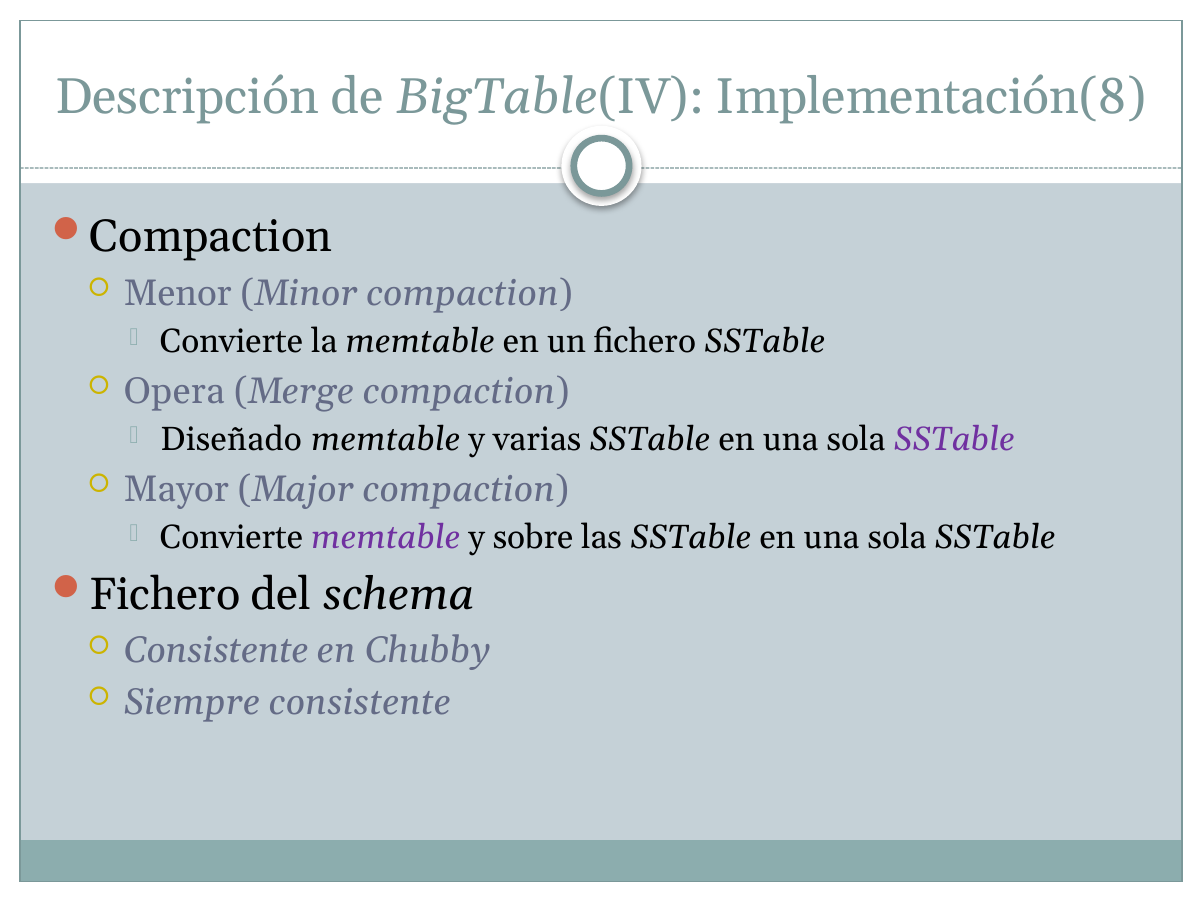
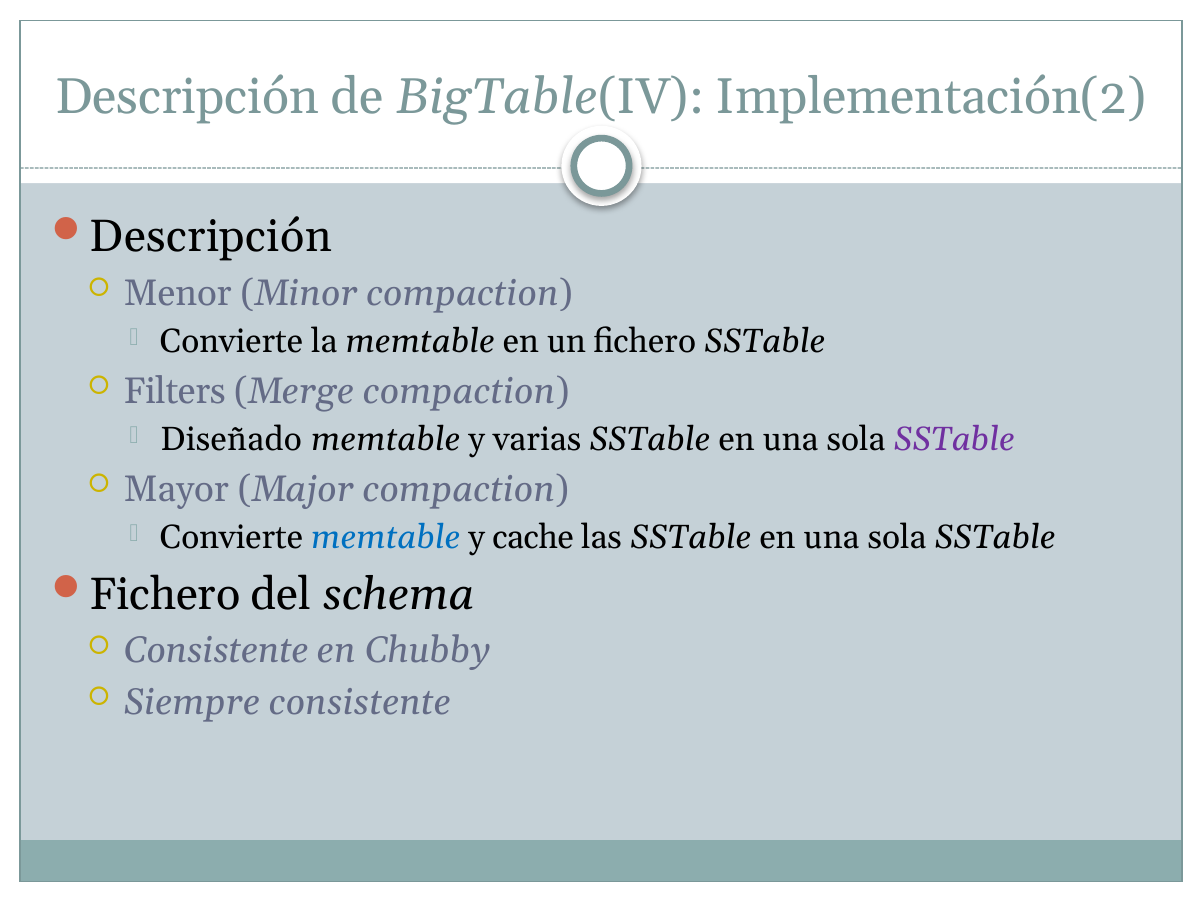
Implementación(8: Implementación(8 -> Implementación(2 (931, 97)
Compaction: Compaction -> Descripción (211, 237)
Opera: Opera -> Filters (175, 391)
memtable colour: purple -> blue (386, 538)
sobre: sobre -> cache (533, 538)
